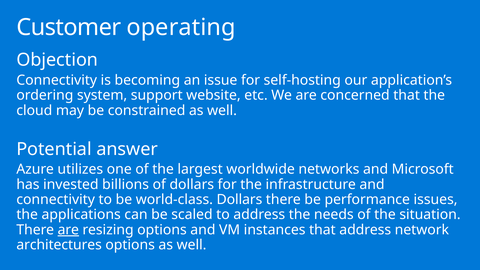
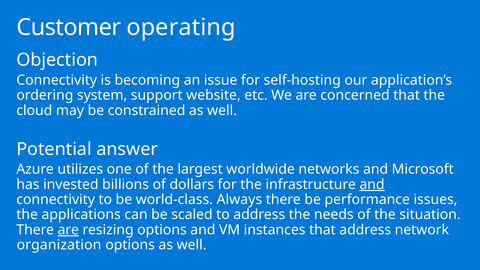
and underline: none -> present (372, 184)
world-class Dollars: Dollars -> Always (239, 200)
architectures: architectures -> organization (59, 245)
